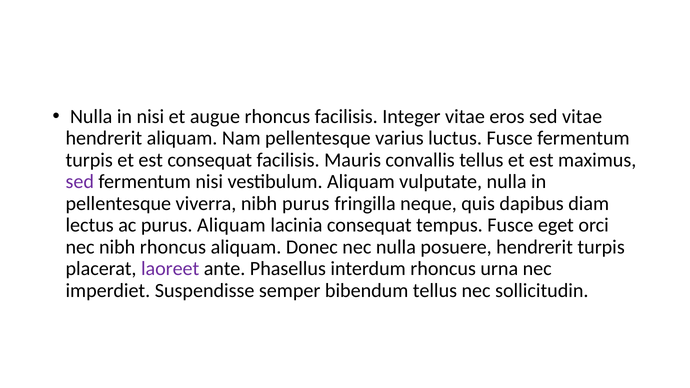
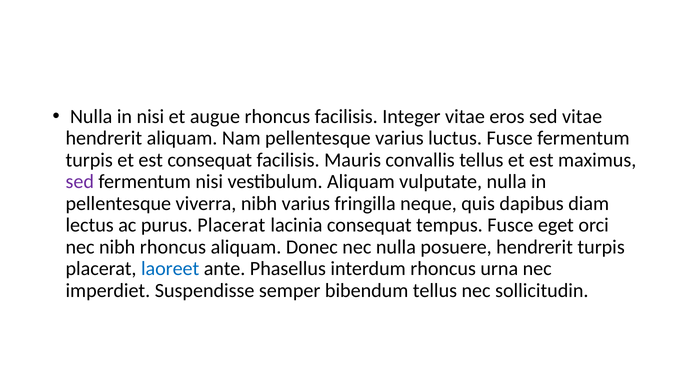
nibh purus: purus -> varius (306, 204)
purus Aliquam: Aliquam -> Placerat (231, 225)
laoreet colour: purple -> blue (170, 269)
